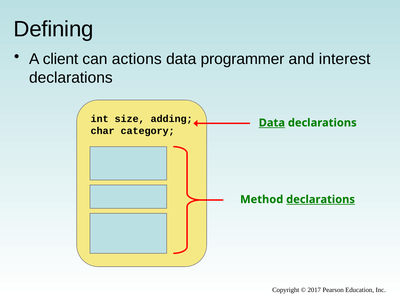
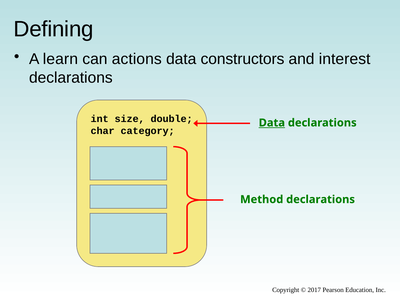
client: client -> learn (60, 59)
programmer: programmer -> constructors (242, 59)
adding: adding -> double (172, 119)
declarations underline: present -> none (321, 199)
